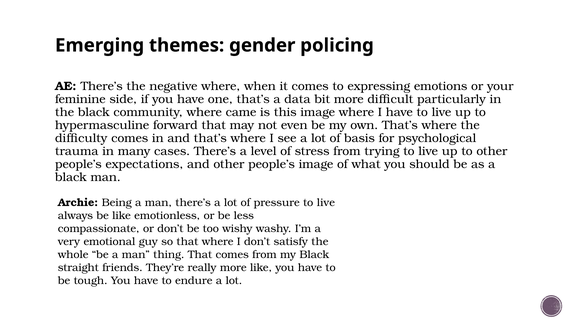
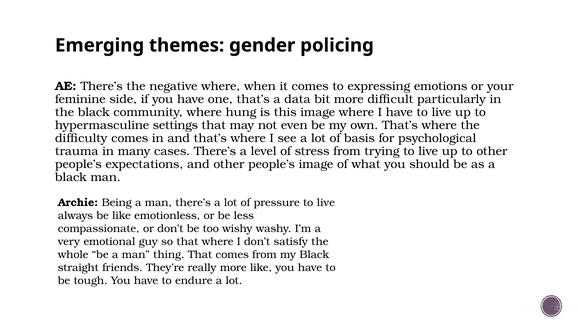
came: came -> hung (241, 112)
forward: forward -> settings (175, 125)
